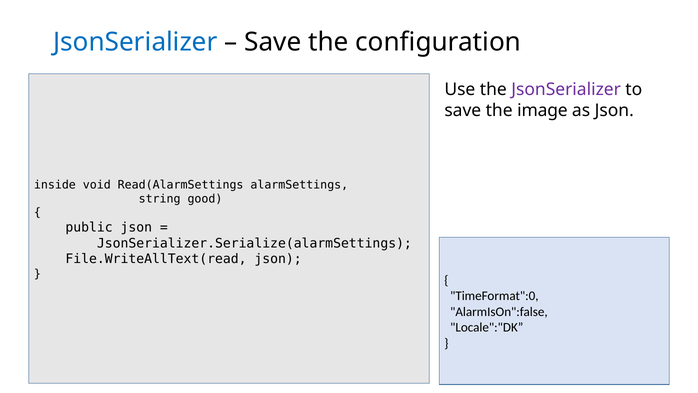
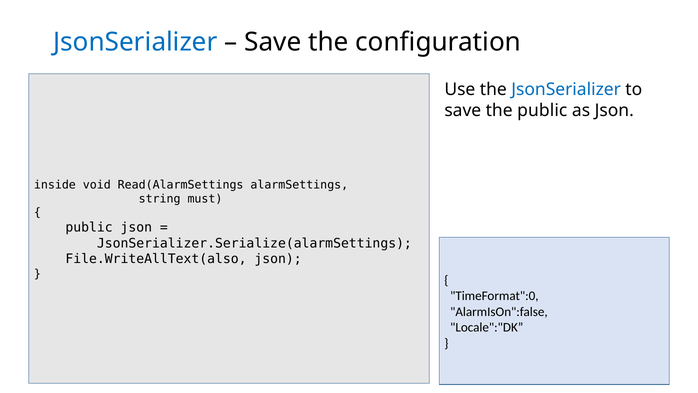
JsonSerializer colour: purple -> blue (566, 89)
the image: image -> public (542, 110)
good: good -> must (205, 198)
File.WriteAllText(read: File.WriteAllText(read -> File.WriteAllText(also (156, 259)
